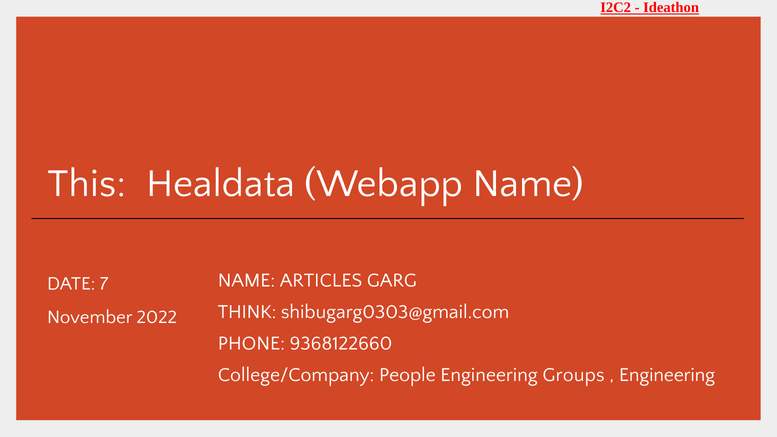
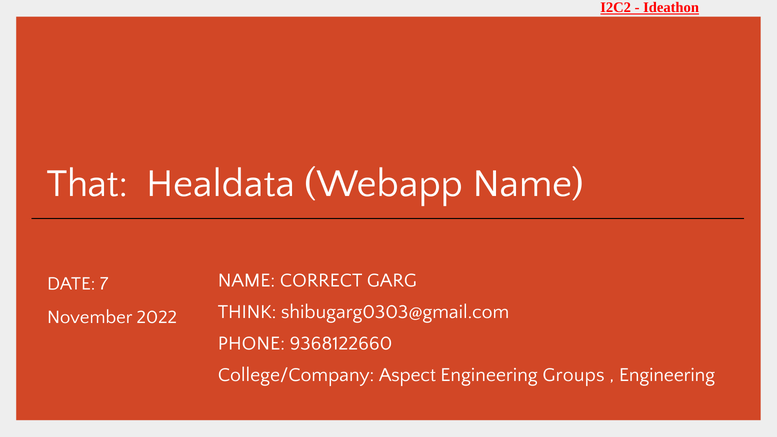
This: This -> That (87, 184)
ARTICLES: ARTICLES -> CORRECT (321, 280)
People: People -> Aspect (407, 375)
